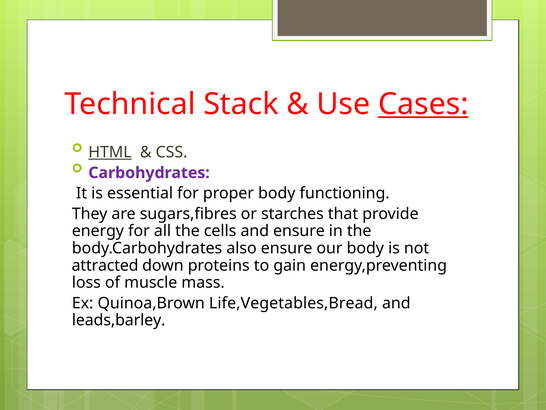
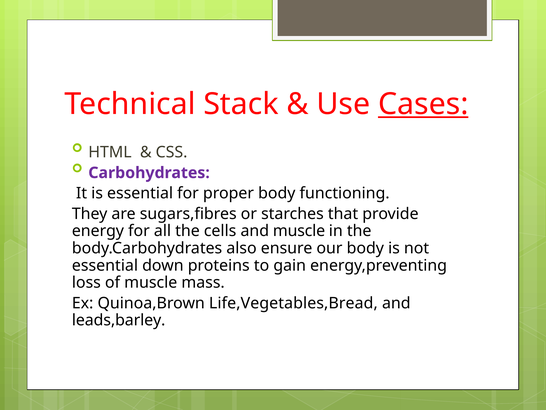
HTML underline: present -> none (110, 152)
and ensure: ensure -> muscle (299, 231)
attracted: attracted -> essential (105, 265)
